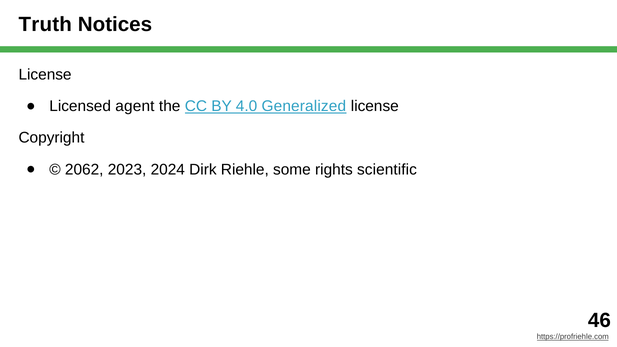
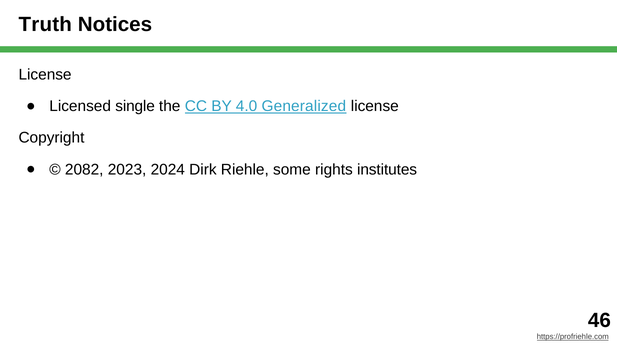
agent: agent -> single (135, 106)
2062: 2062 -> 2082 (84, 169)
scientific: scientific -> institutes (387, 169)
